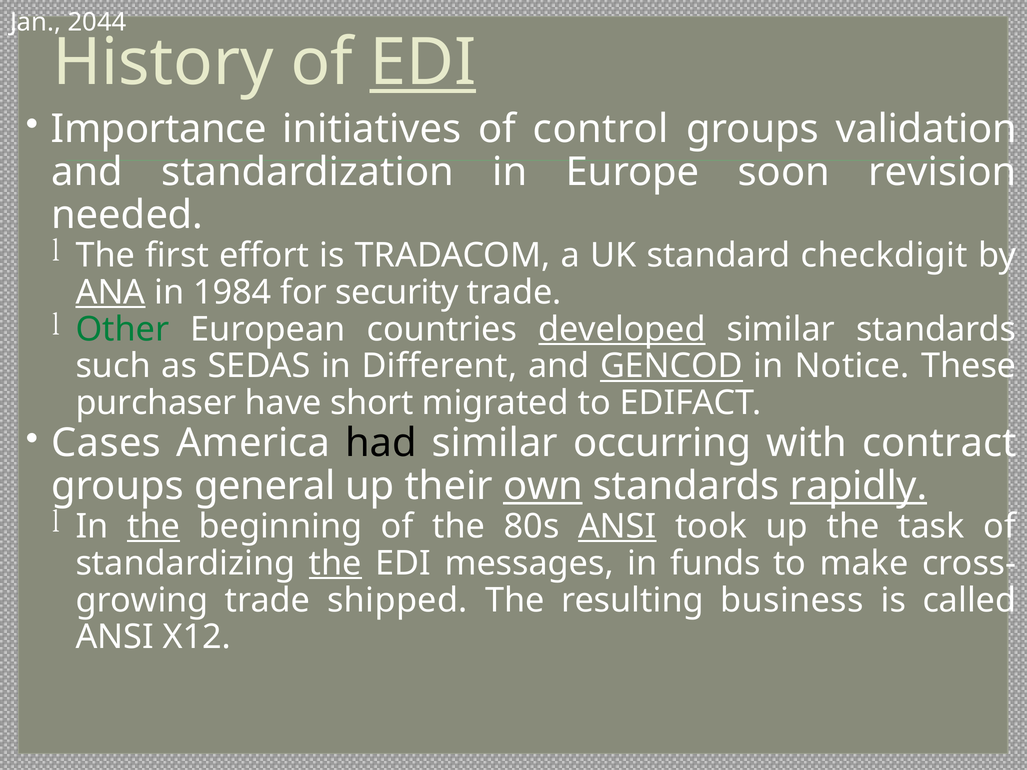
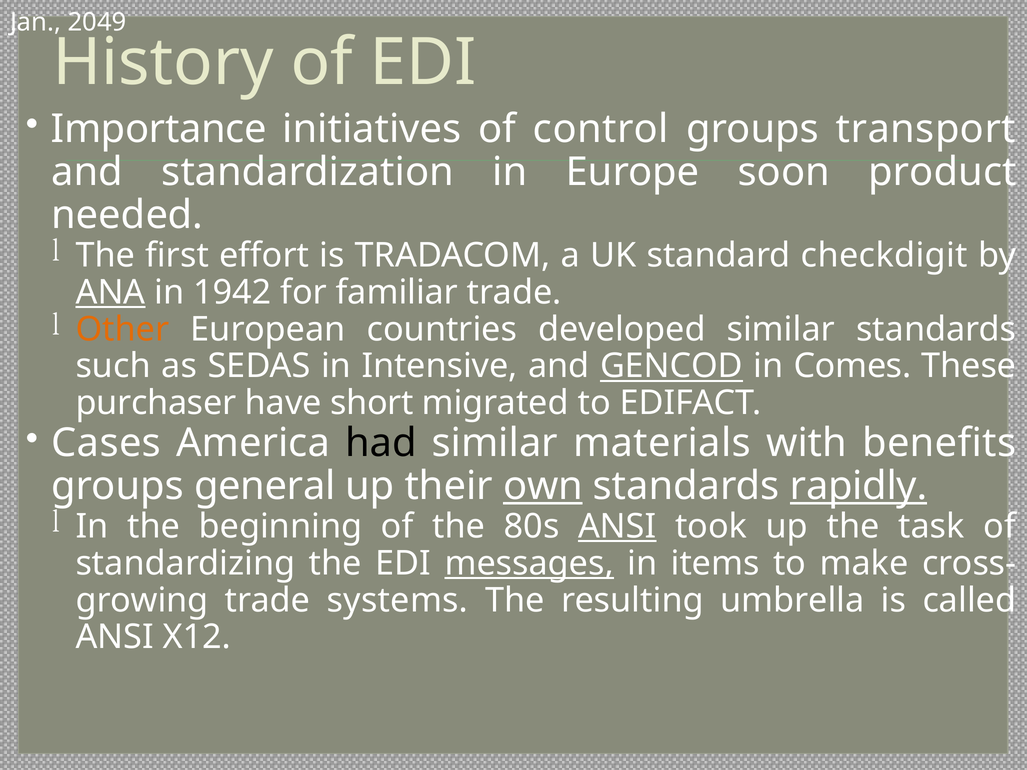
2044: 2044 -> 2049 (97, 22)
EDI underline: present -> none (423, 63)
validation: validation -> transport (926, 129)
revision: revision -> product (943, 172)
1984: 1984 -> 1942 (232, 292)
security: security -> familiar (397, 292)
Other colour: green -> orange (122, 329)
developed underline: present -> none (622, 329)
Different: Different -> Intensive (440, 366)
Notice: Notice -> Comes (852, 366)
occurring: occurring -> materials (662, 443)
contract: contract -> benefits (939, 443)
the underline: present -> none (154, 526)
the underline: present -> none (335, 563)
messages underline: none -> present (529, 563)
funds: funds -> items (715, 563)
shipped: shipped -> systems (397, 600)
business: business -> umbrella (792, 600)
